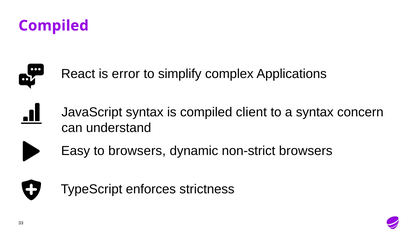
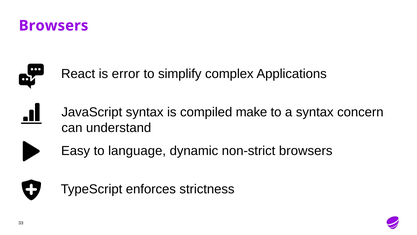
Compiled: Compiled -> Browsers (54, 26)
client: client -> make (251, 112)
to browsers: browsers -> language (137, 151)
